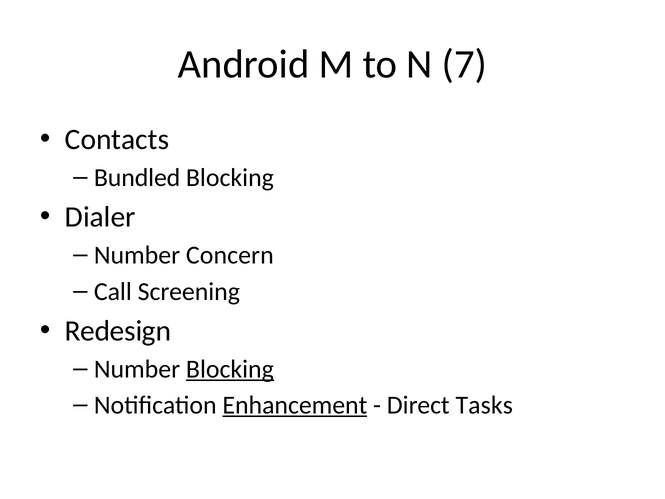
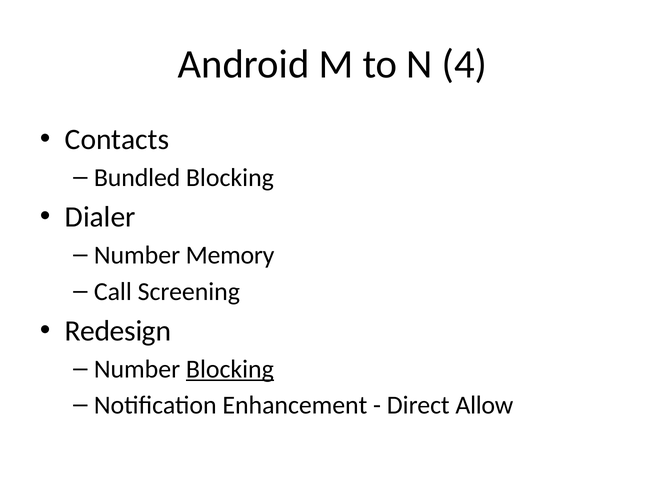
7: 7 -> 4 (464, 64)
Concern: Concern -> Memory (230, 255)
Enhancement underline: present -> none (295, 405)
Tasks: Tasks -> Allow (484, 405)
